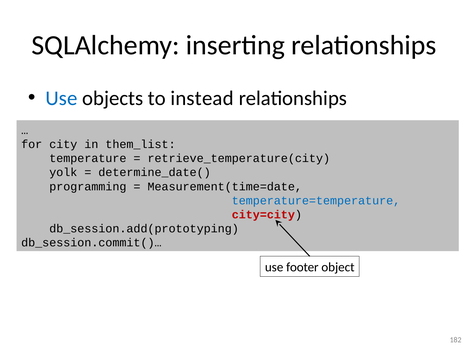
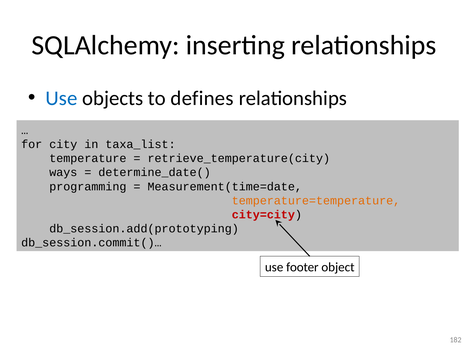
instead: instead -> defines (202, 98)
them_list: them_list -> taxa_list (141, 144)
yolk: yolk -> ways (63, 172)
temperature=temperature colour: blue -> orange (316, 201)
